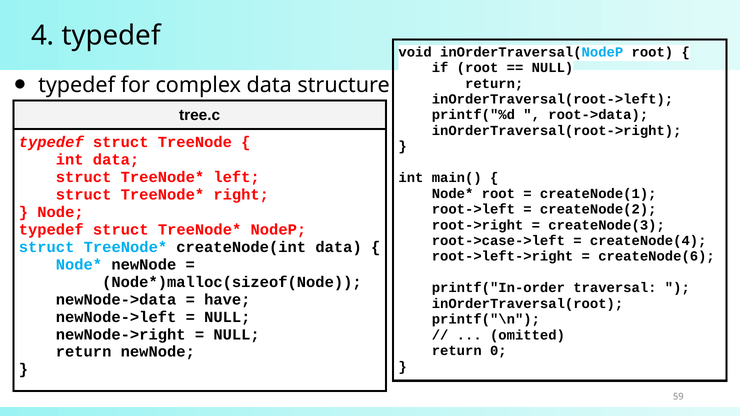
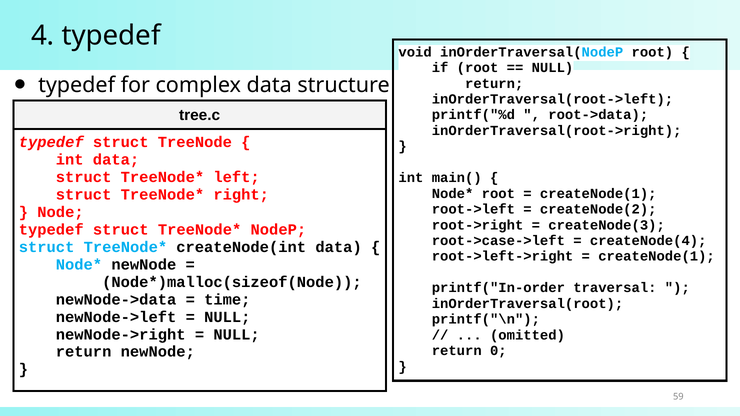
createNode(6: createNode(6 -> createNode(1 (657, 257)
have: have -> time (227, 300)
